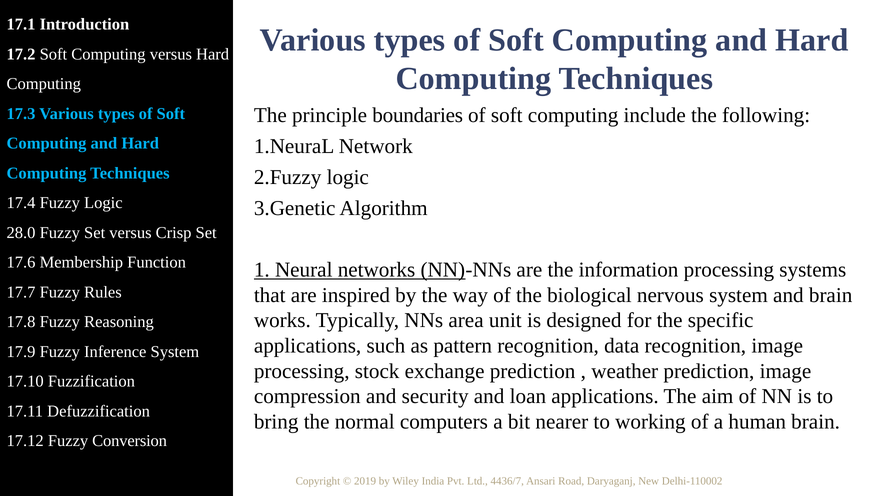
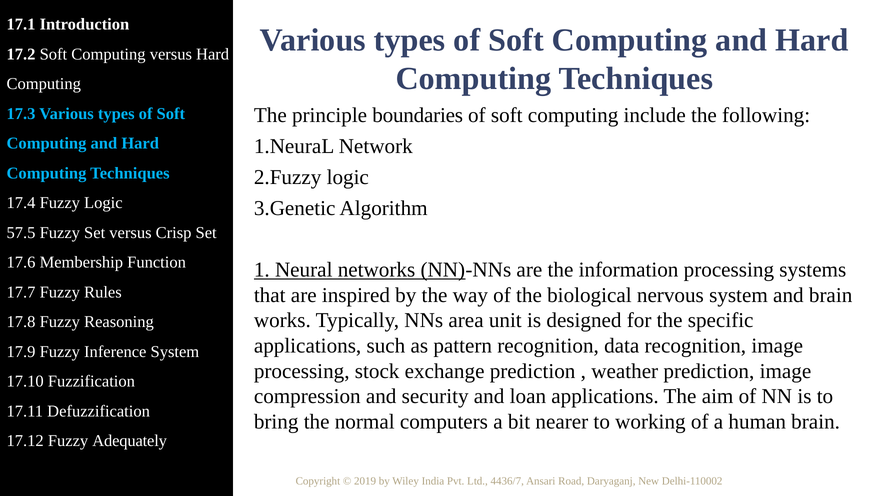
28.0: 28.0 -> 57.5 (21, 233)
Conversion: Conversion -> Adequately (130, 441)
